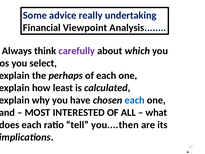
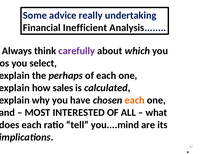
Viewpoint: Viewpoint -> Inefficient (85, 28)
least: least -> sales (63, 88)
each colour: blue -> orange (135, 100)
you....then: you....then -> you....mind (115, 125)
